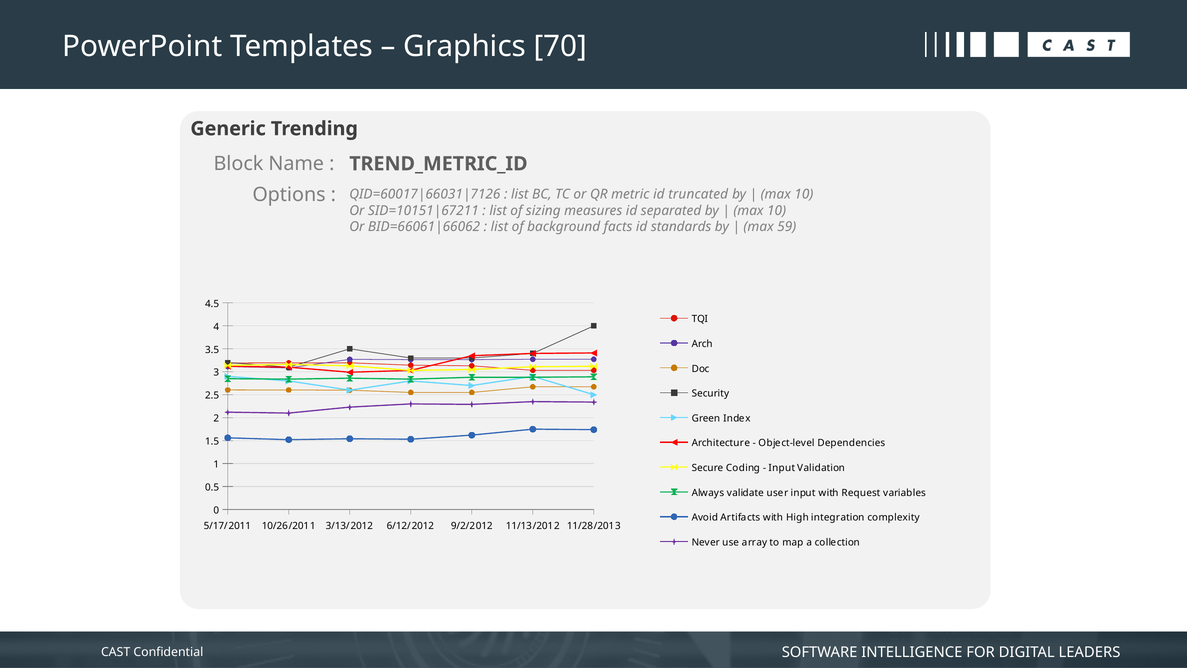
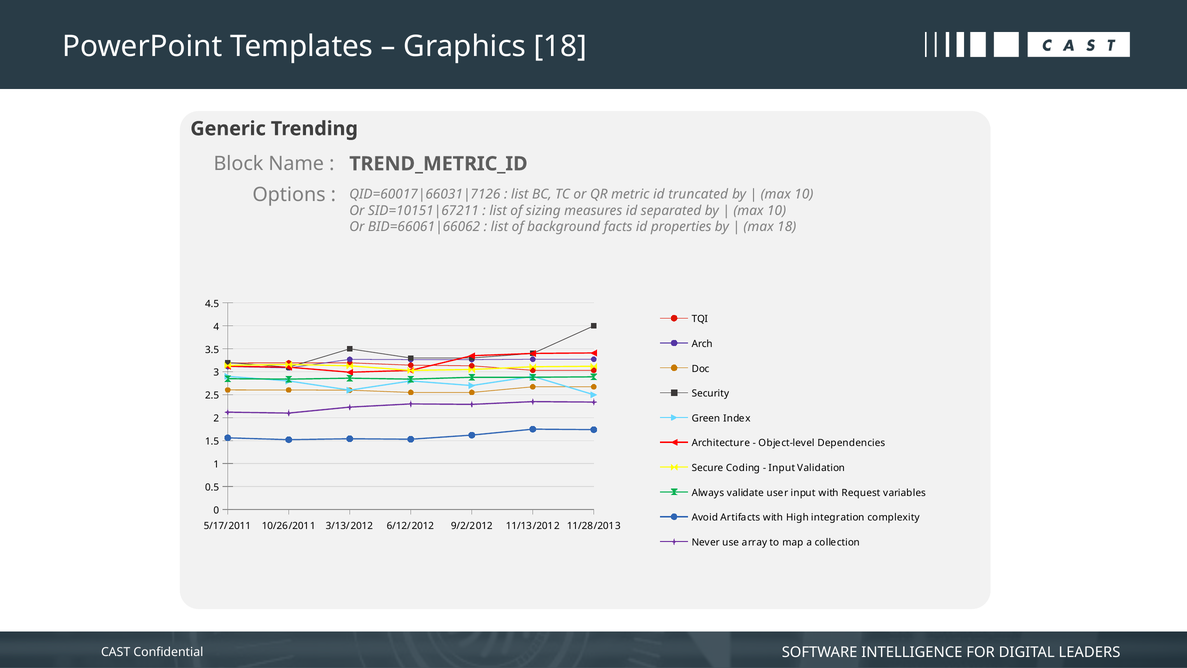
Graphics 70: 70 -> 18 (560, 46)
standards: standards -> properties (681, 227)
max 59: 59 -> 18 (787, 227)
